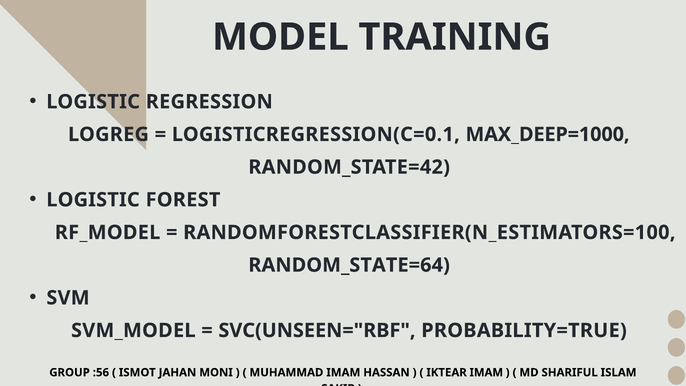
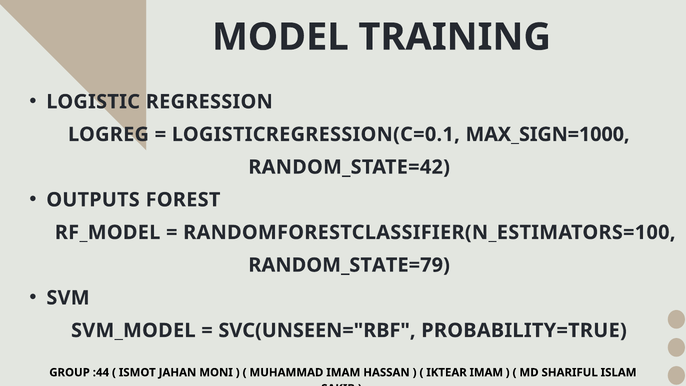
MAX_DEEP=1000: MAX_DEEP=1000 -> MAX_SIGN=1000 (548, 134)
LOGISTIC: LOGISTIC -> OUTPUTS (93, 200)
RANDOM_STATE=64: RANDOM_STATE=64 -> RANDOM_STATE=79 (349, 265)
:56: :56 -> :44 (101, 372)
